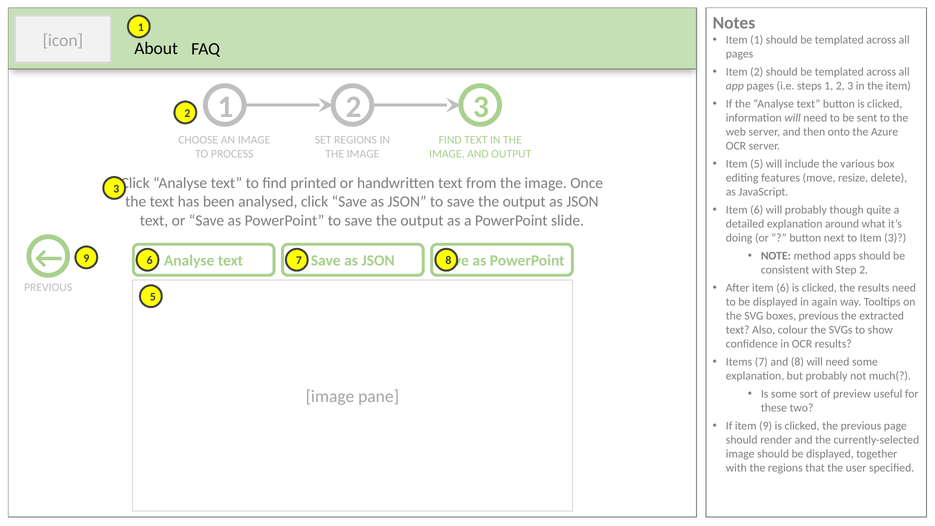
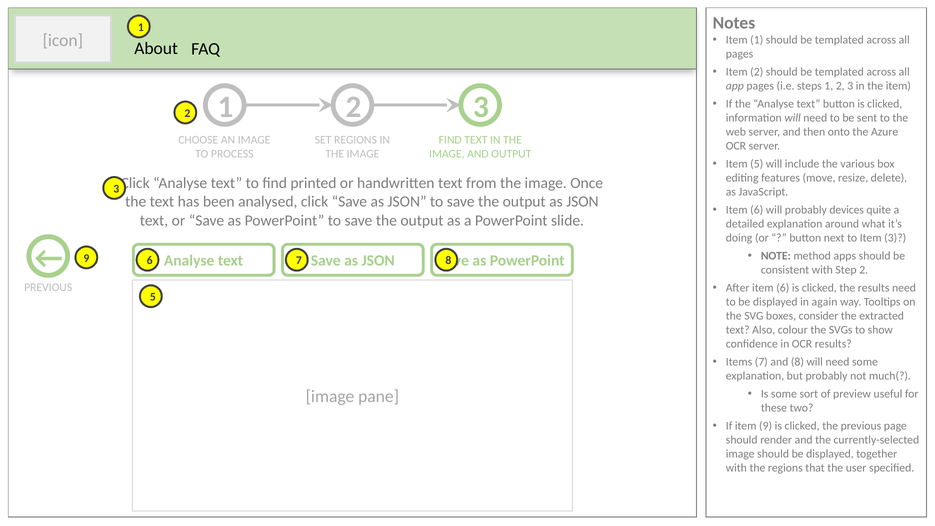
though: though -> devices (847, 210)
boxes previous: previous -> consider (819, 316)
